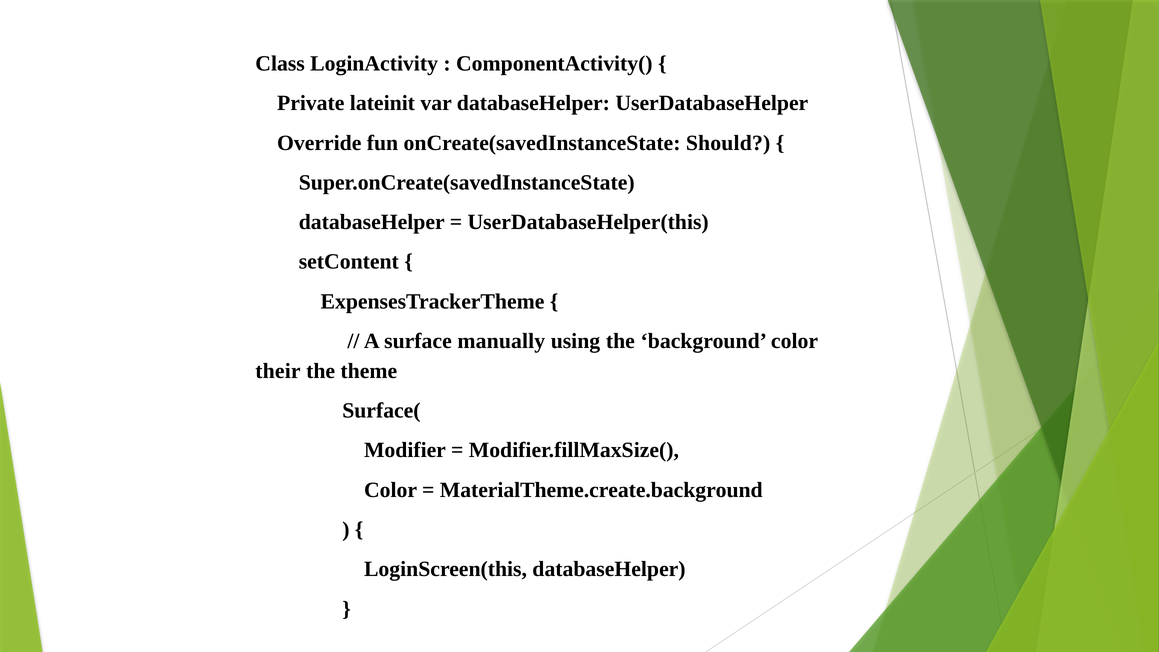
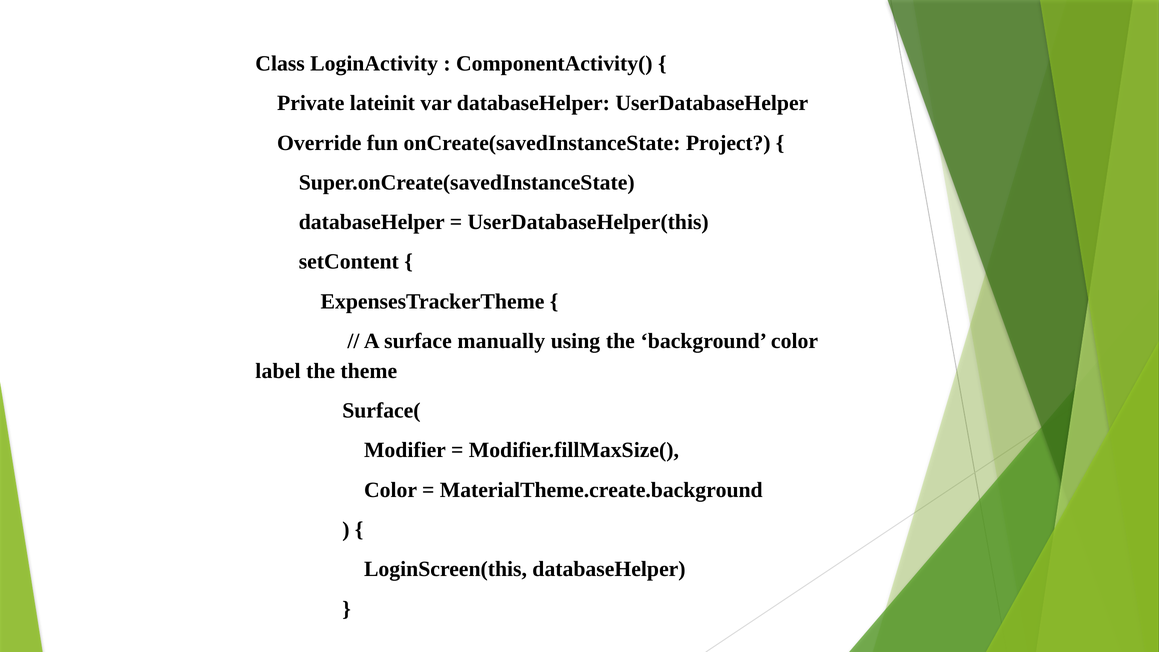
Should: Should -> Project (728, 143)
their: their -> label (278, 371)
